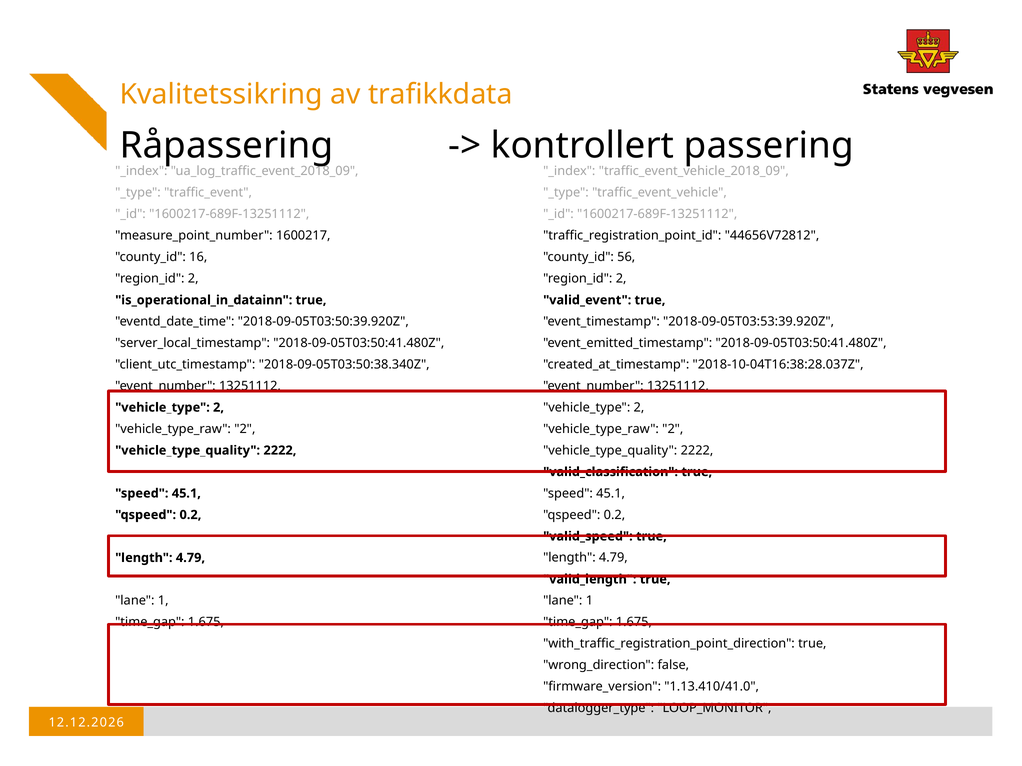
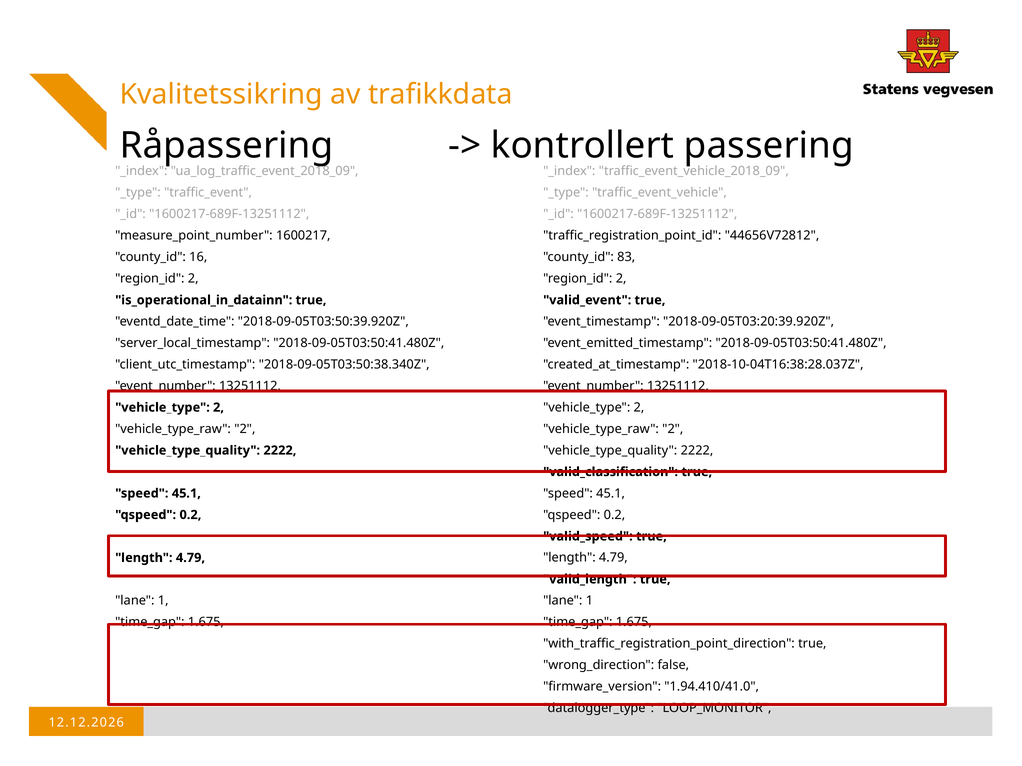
56: 56 -> 83 (626, 257)
2018-09-05T03:53:39.920Z: 2018-09-05T03:53:39.920Z -> 2018-09-05T03:20:39.920Z (749, 322)
1.13.410/41.0: 1.13.410/41.0 -> 1.94.410/41.0 (712, 687)
